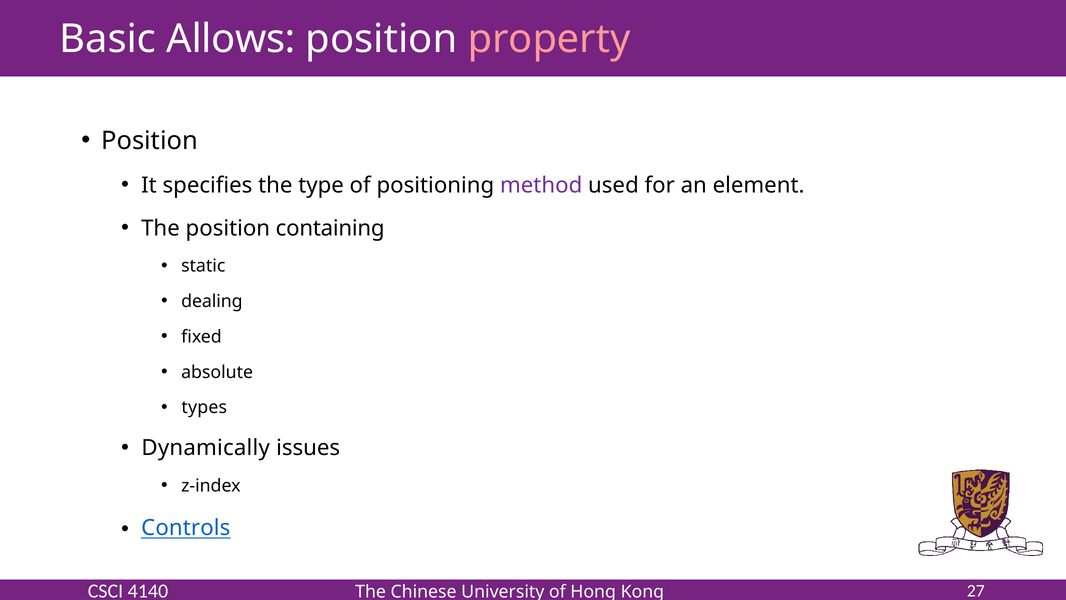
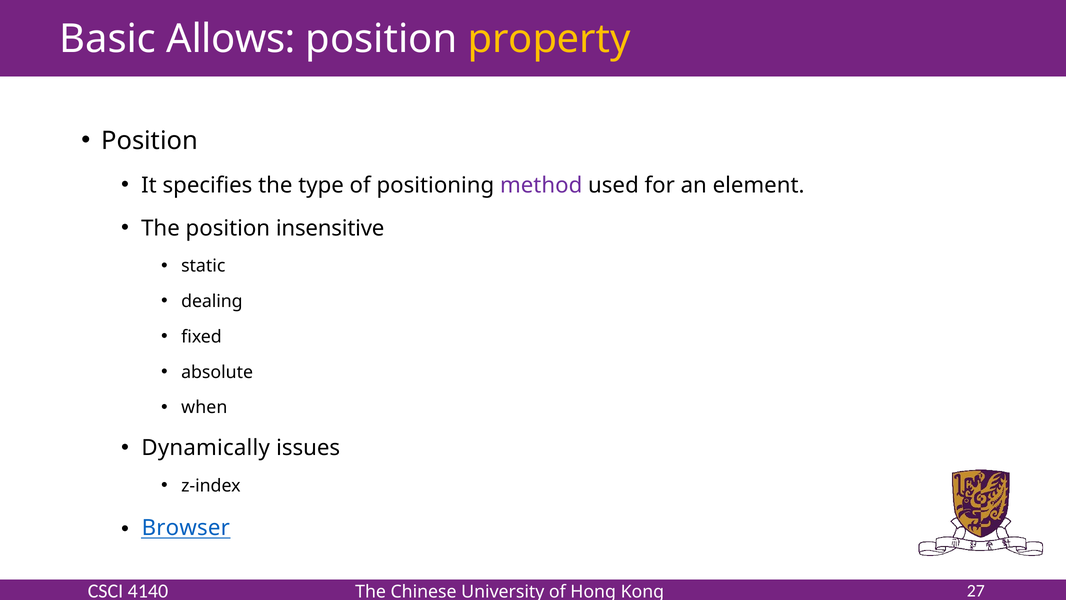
property colour: pink -> yellow (549, 39)
containing: containing -> insensitive (330, 228)
types: types -> when (204, 407)
Controls: Controls -> Browser (186, 527)
